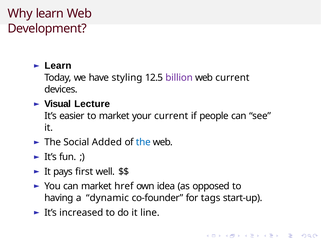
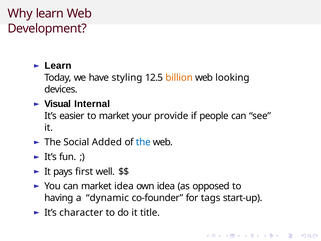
billion colour: purple -> orange (179, 78)
web current: current -> looking (232, 78)
Lecture: Lecture -> Internal (92, 104)
your current: current -> provide (171, 116)
market href: href -> idea (124, 186)
increased: increased -> character (81, 213)
line: line -> title (150, 213)
